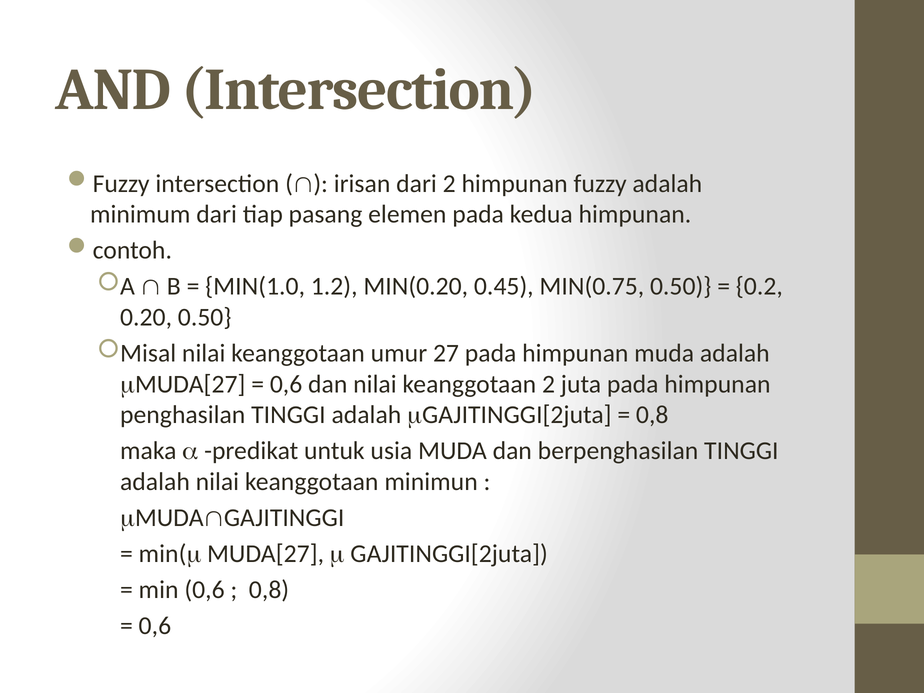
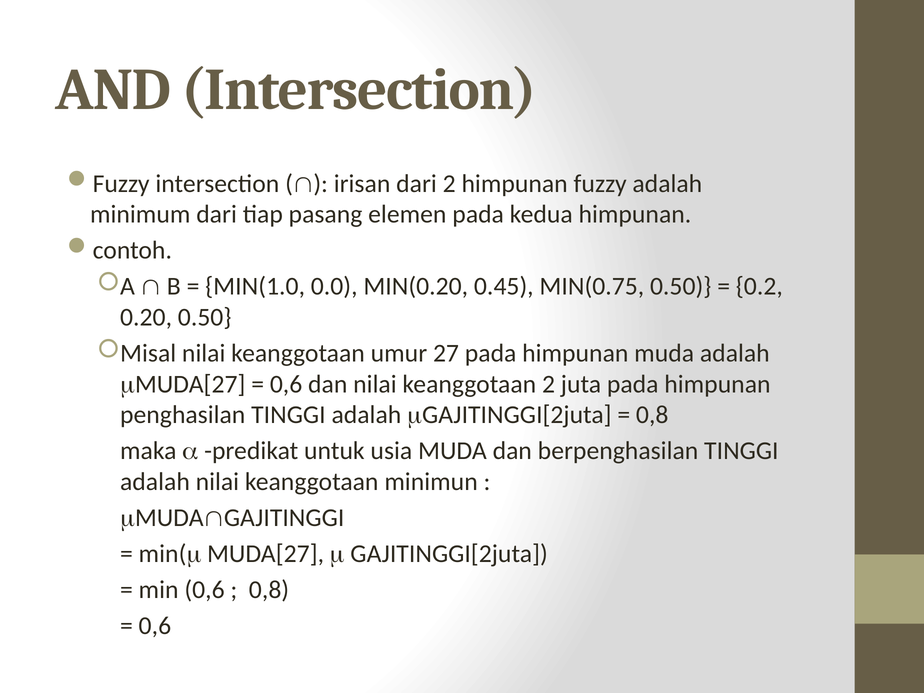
1.2: 1.2 -> 0.0 (334, 286)
